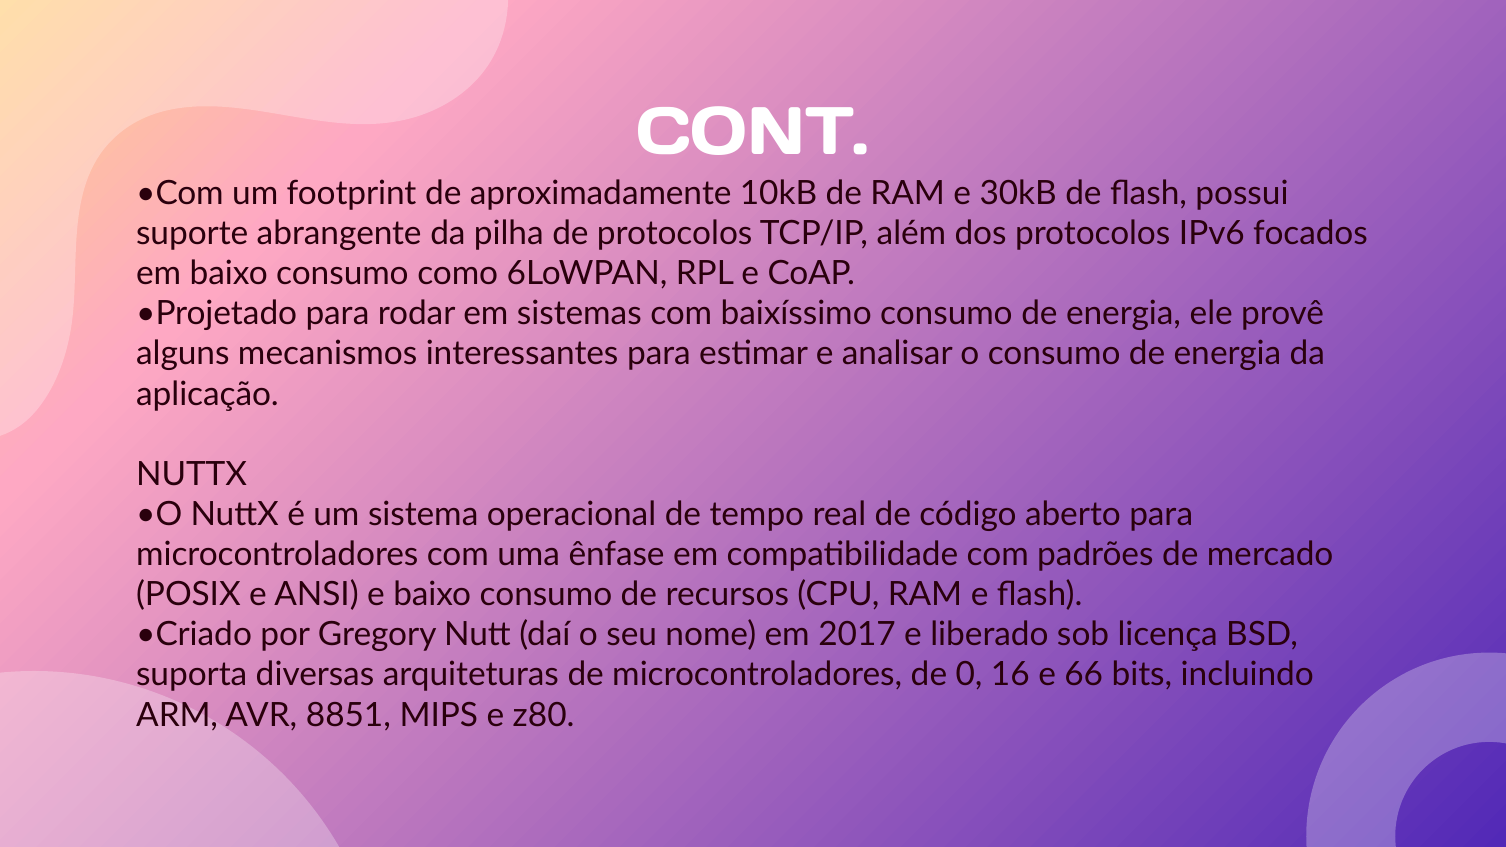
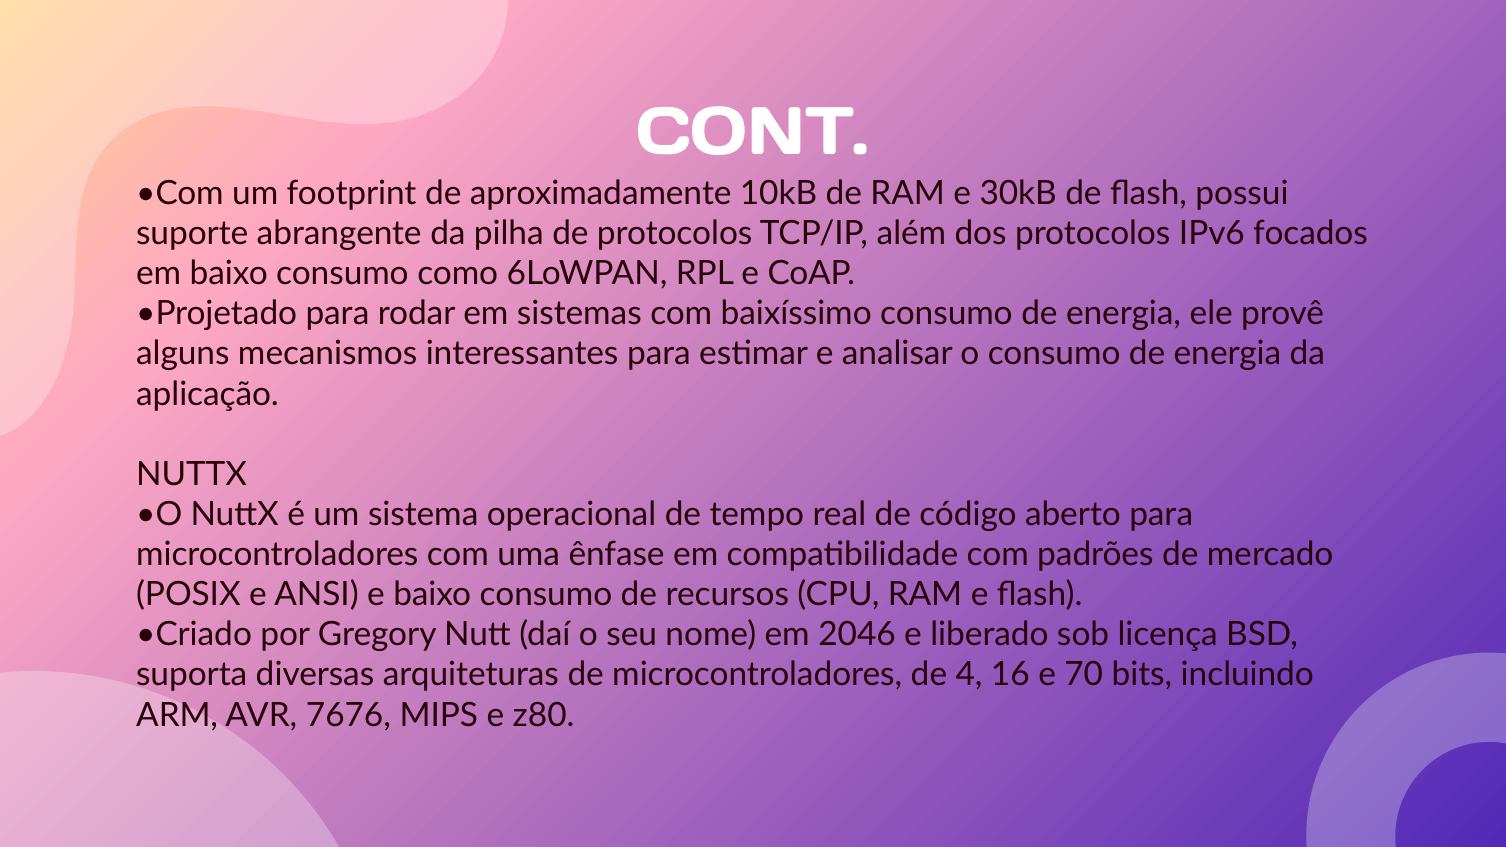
2017: 2017 -> 2046 (857, 635)
0: 0 -> 4 (969, 675)
66: 66 -> 70 (1084, 675)
8851: 8851 -> 7676 (348, 715)
